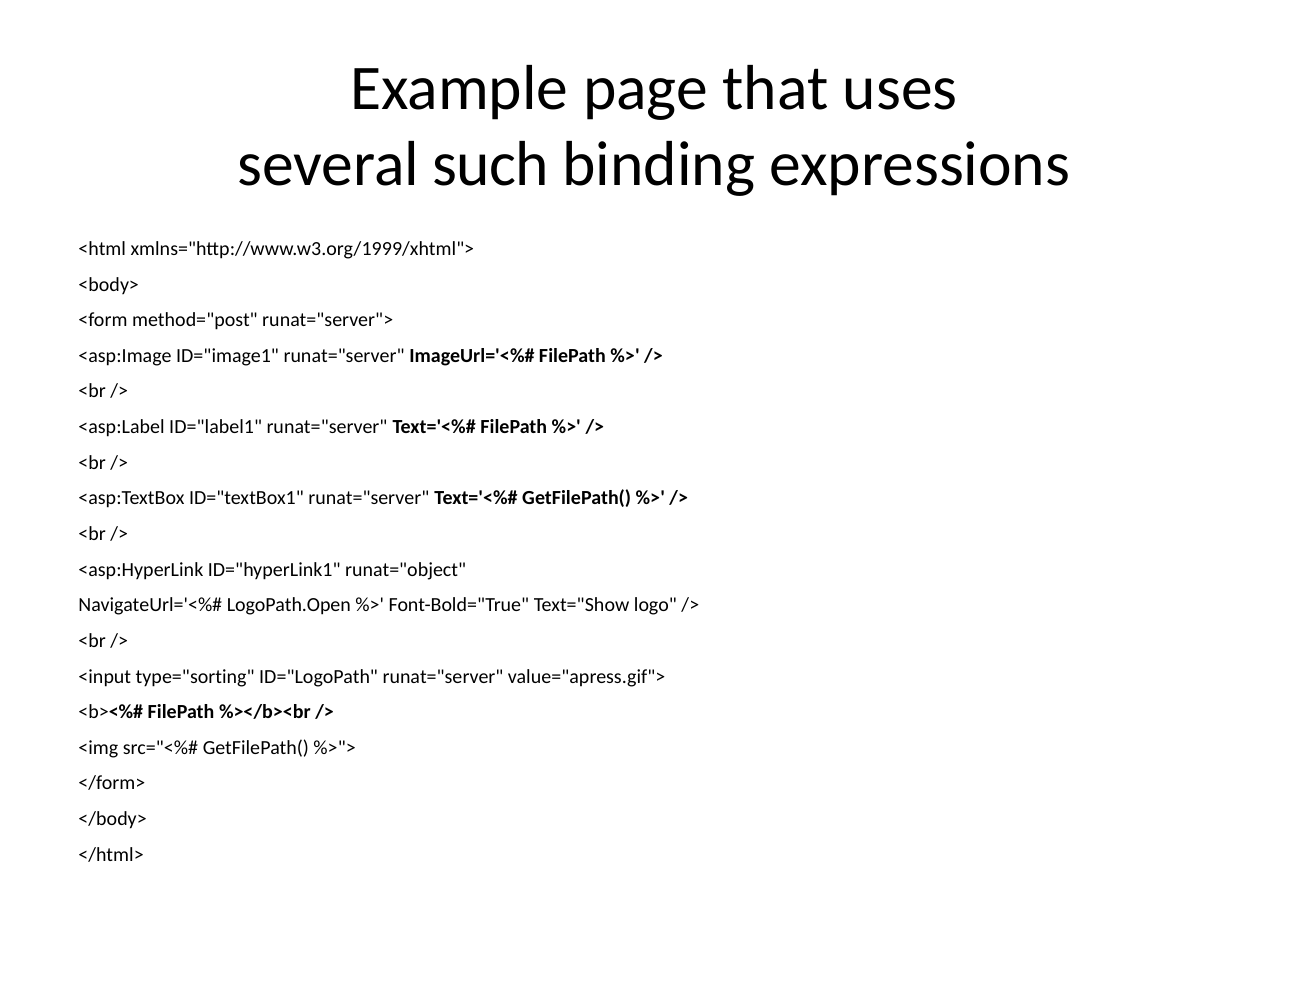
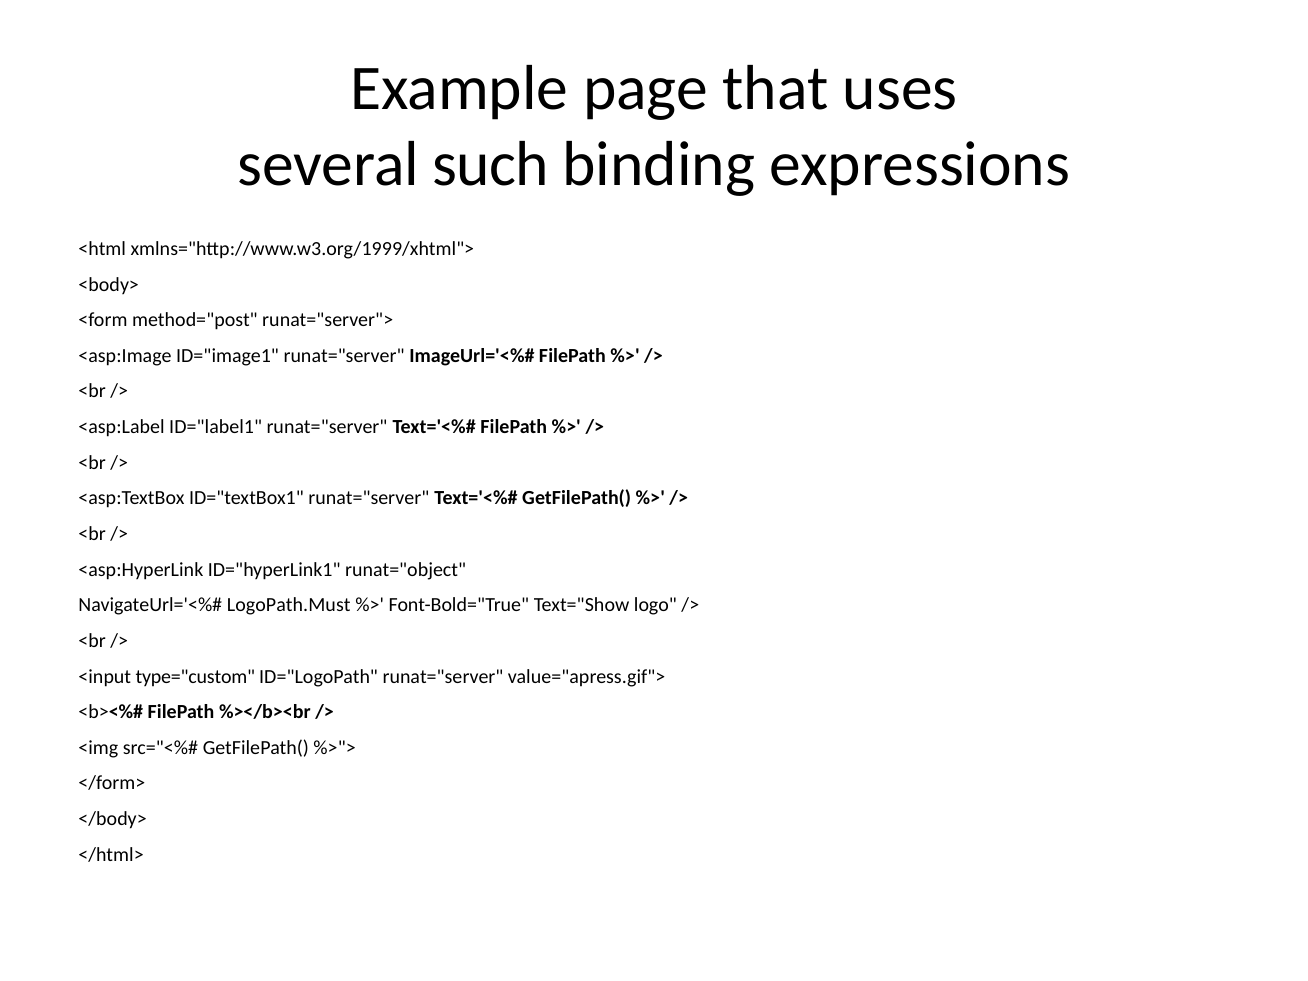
LogoPath.Open: LogoPath.Open -> LogoPath.Must (289, 605)
type="sorting: type="sorting -> type="custom (195, 676)
